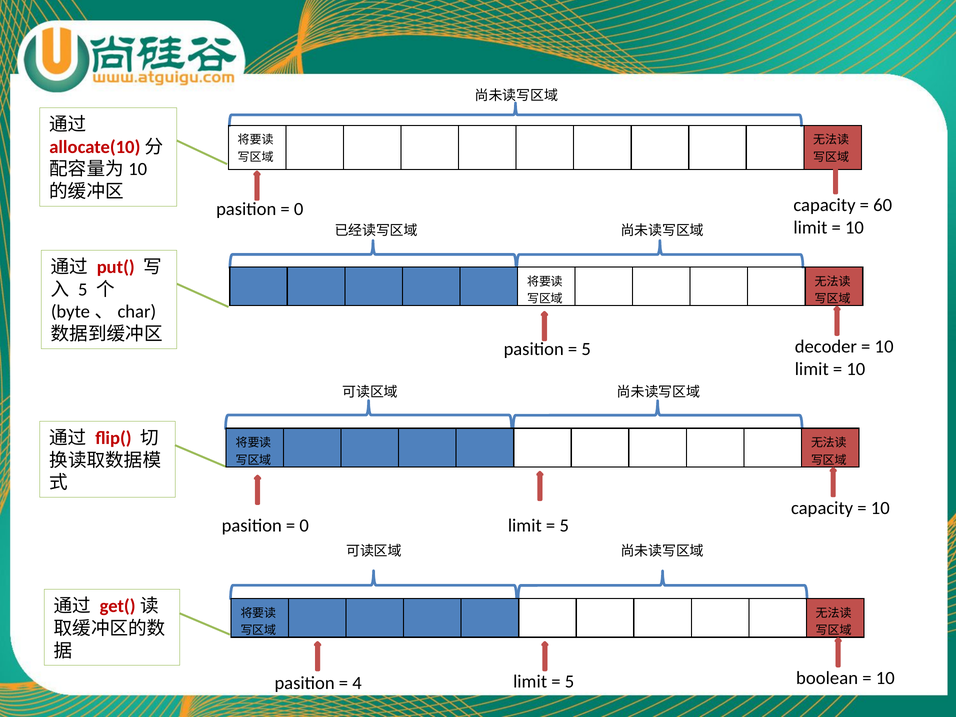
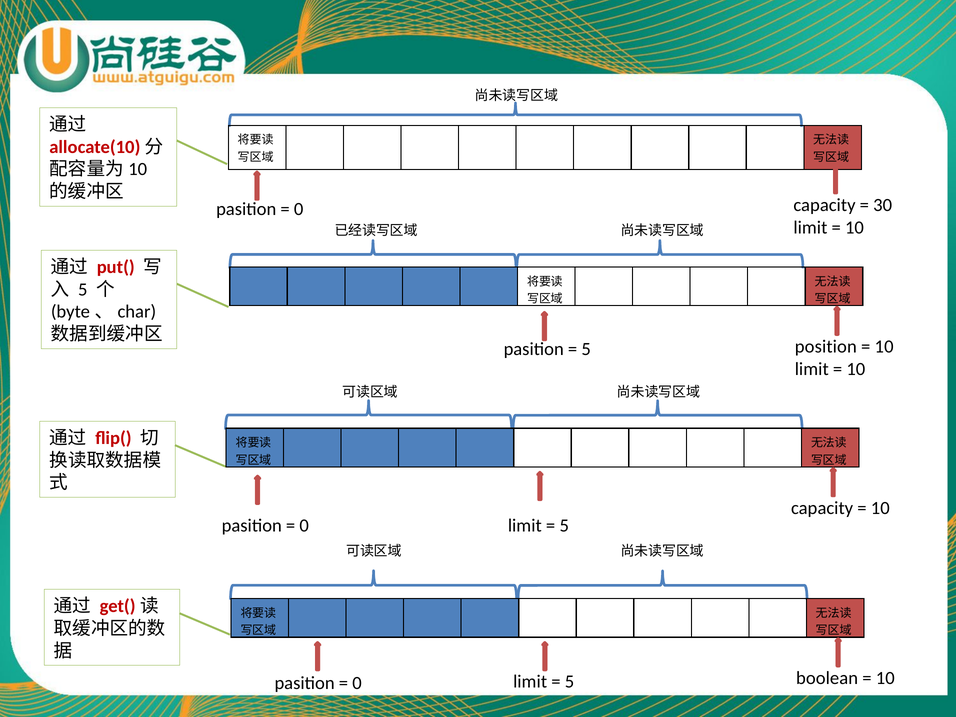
60: 60 -> 30 (883, 205)
decoder: decoder -> position (826, 347)
4: 4 -> 0 (357, 683)
